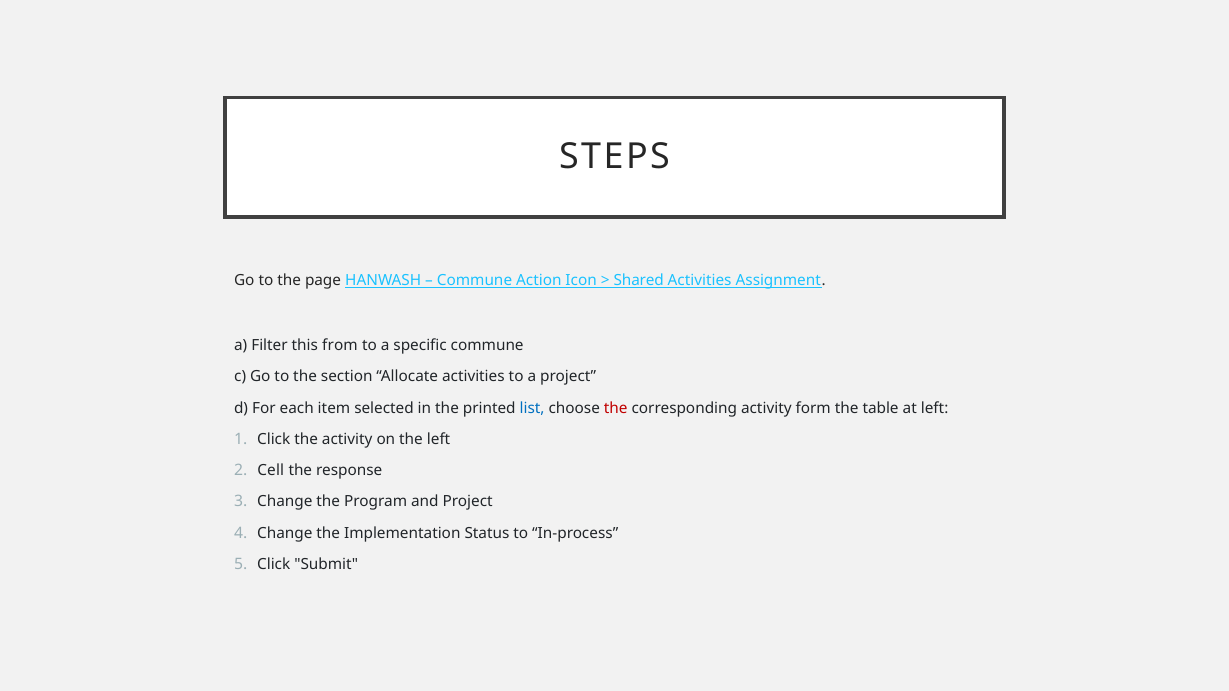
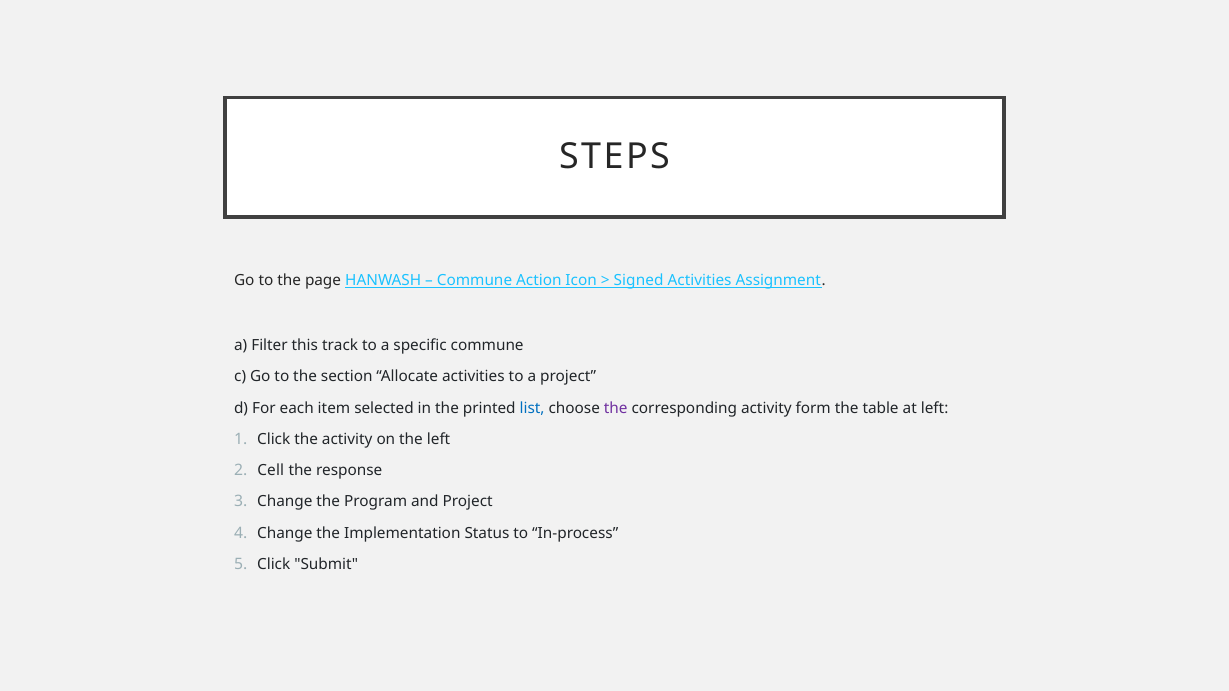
Shared: Shared -> Signed (639, 281)
from: from -> track (340, 346)
the colour: red -> purple (616, 408)
